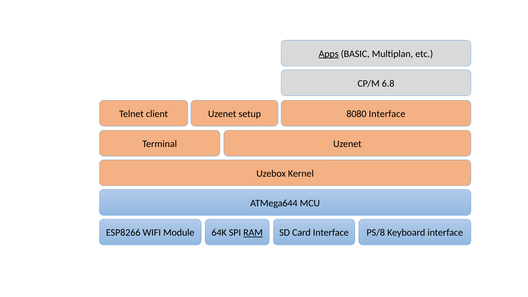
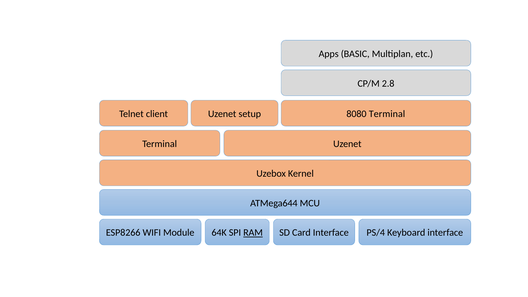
Apps underline: present -> none (329, 54)
6.8: 6.8 -> 2.8 (388, 83)
8080 Interface: Interface -> Terminal (387, 114)
PS/8: PS/8 -> PS/4 (376, 233)
